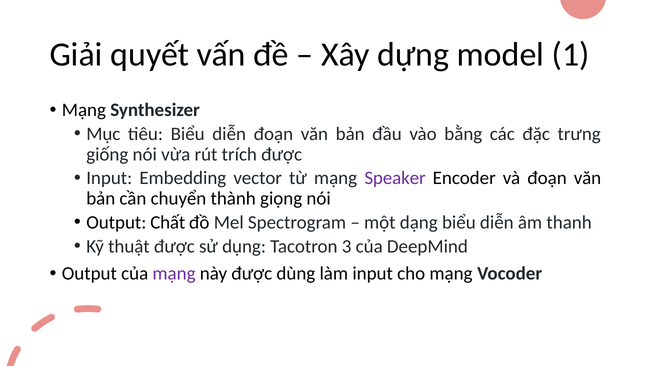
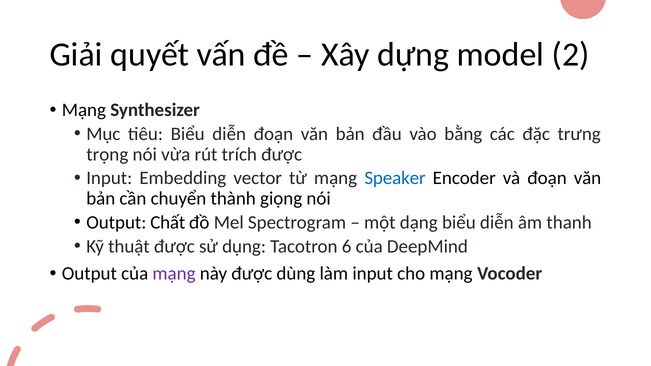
1: 1 -> 2 (571, 55)
giống: giống -> trọng (107, 154)
Speaker colour: purple -> blue (395, 178)
3: 3 -> 6 (347, 246)
